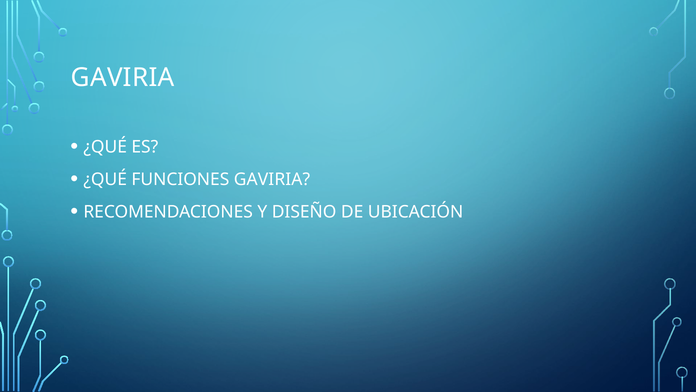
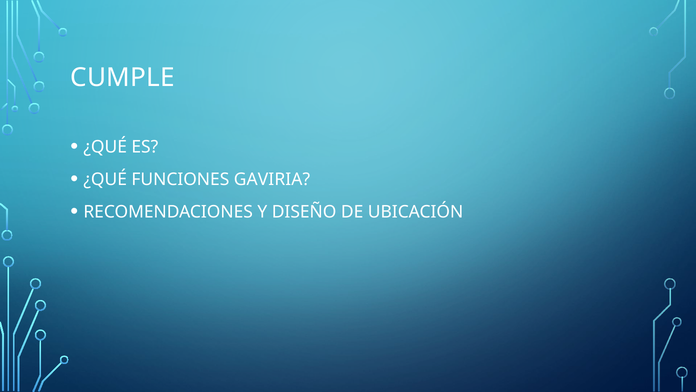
GAVIRIA: GAVIRIA -> CUMPLE (123, 77)
